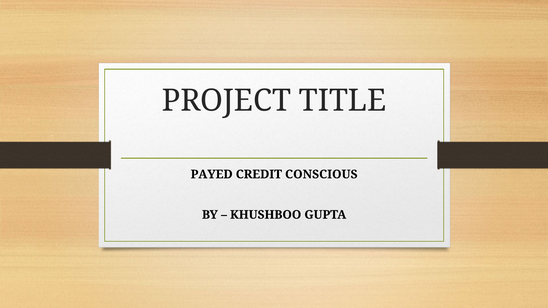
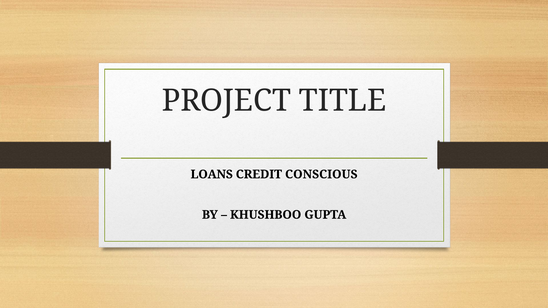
PAYED: PAYED -> LOANS (212, 174)
